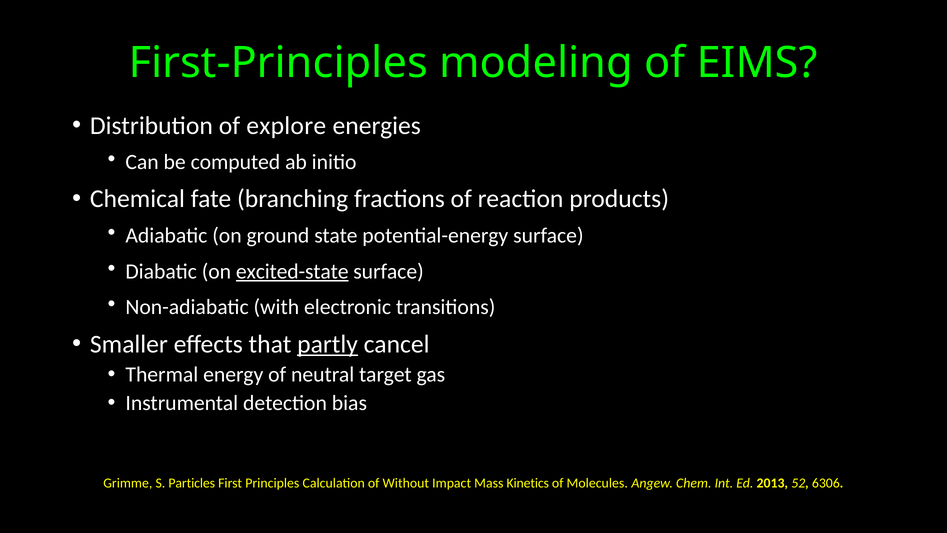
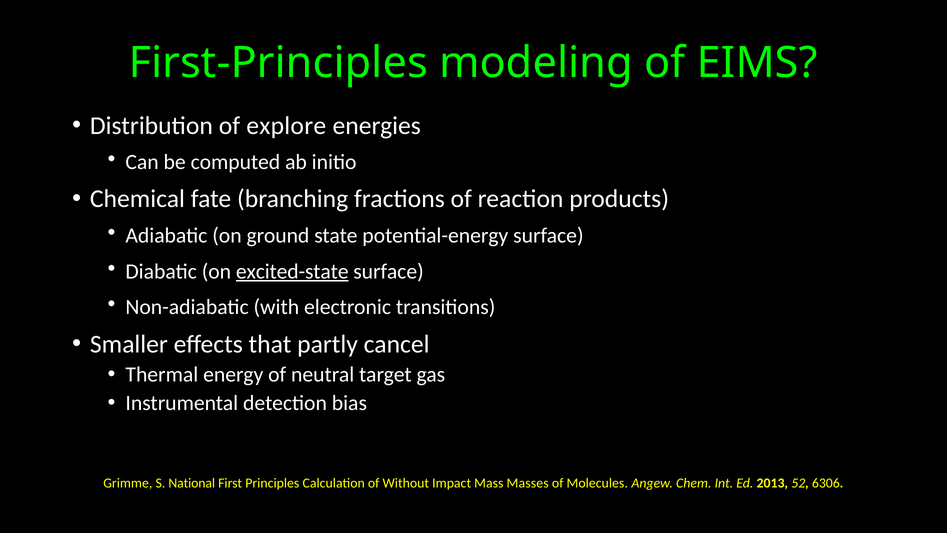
partly underline: present -> none (328, 344)
Particles: Particles -> National (192, 483)
Kinetics: Kinetics -> Masses (528, 483)
